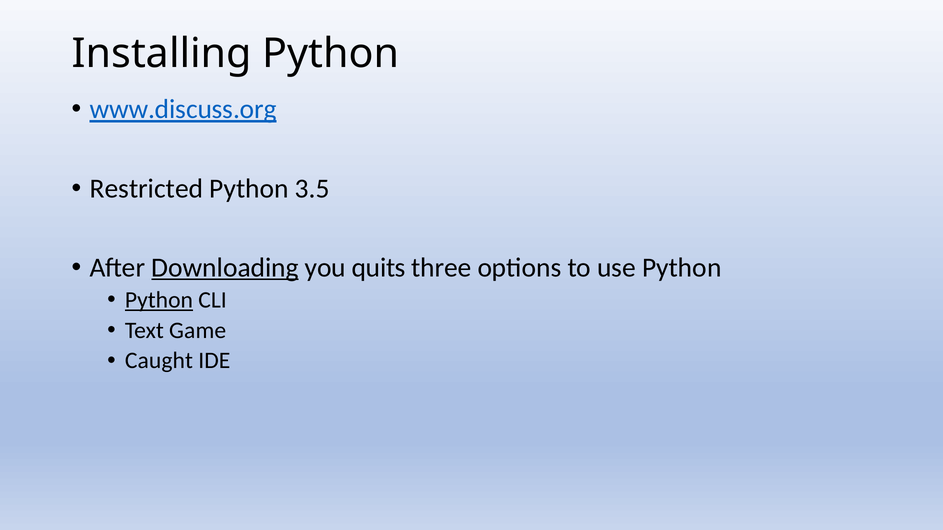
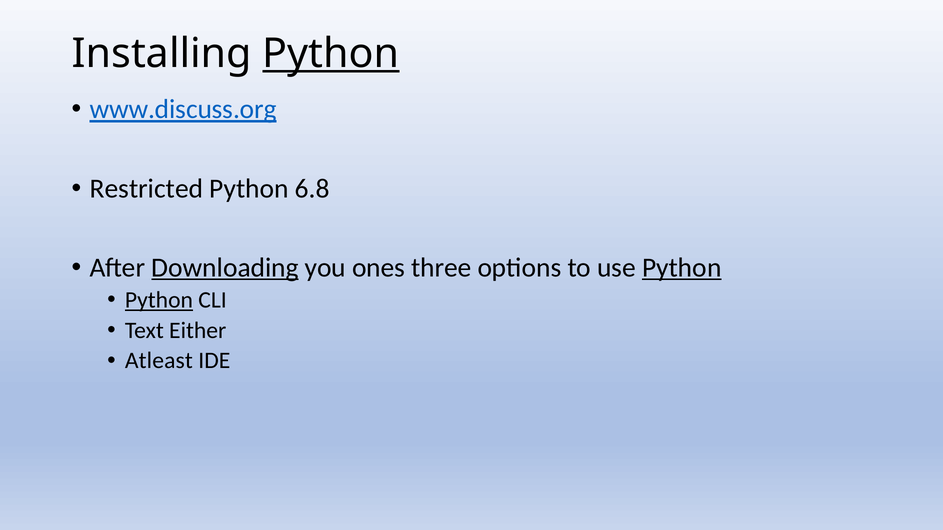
Python underline: none -> present (331, 54)
3.5: 3.5 -> 6.8 (312, 189)
quits: quits -> ones (379, 268)
Python underline: none -> present (682, 268)
Game: Game -> Either (198, 331)
Caught: Caught -> Atleast (159, 361)
